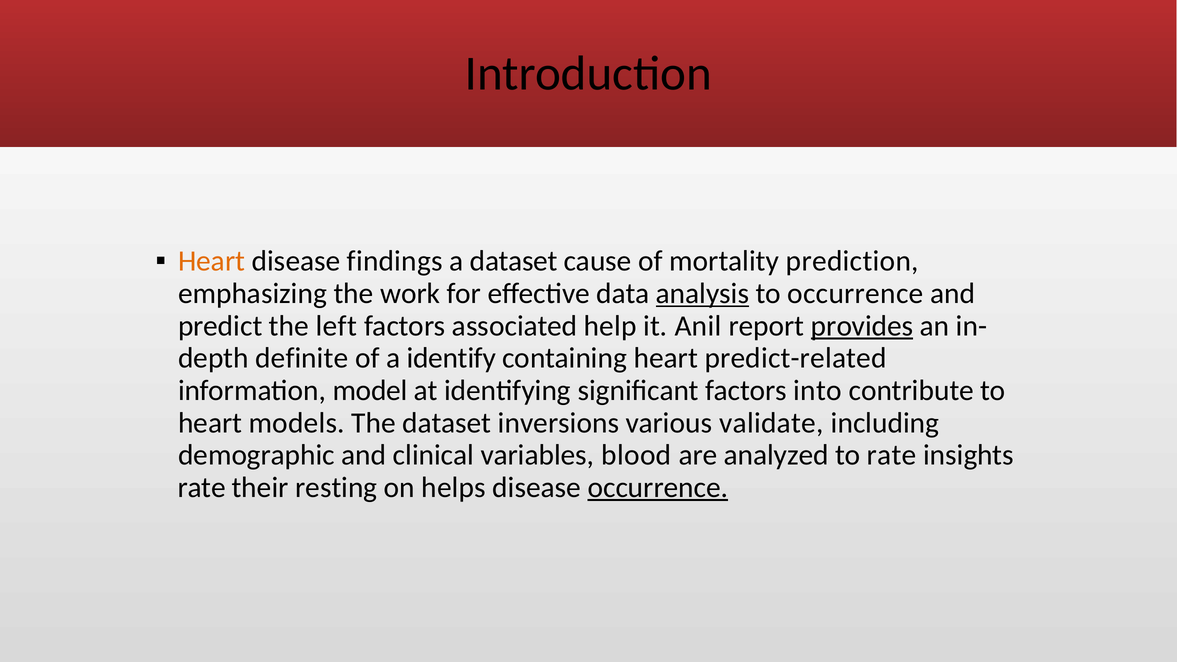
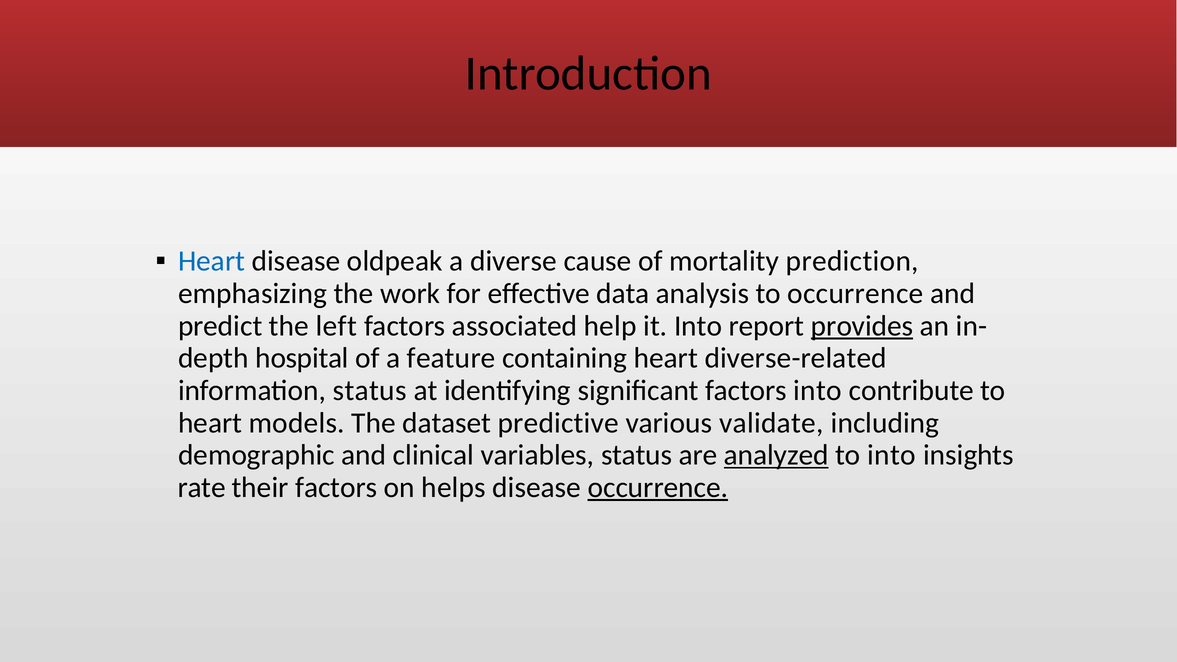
Heart colour: orange -> blue (212, 261)
findings: findings -> oldpeak (395, 261)
a dataset: dataset -> diverse (514, 261)
analysis underline: present -> none (702, 294)
it Anil: Anil -> Into (698, 326)
definite: definite -> hospital (302, 358)
identify: identify -> feature (451, 358)
predict-related: predict-related -> diverse-related (796, 358)
information model: model -> status (370, 391)
inversions: inversions -> predictive (558, 423)
variables blood: blood -> status (637, 455)
analyzed underline: none -> present (776, 455)
to rate: rate -> into (891, 455)
their resting: resting -> factors (336, 487)
